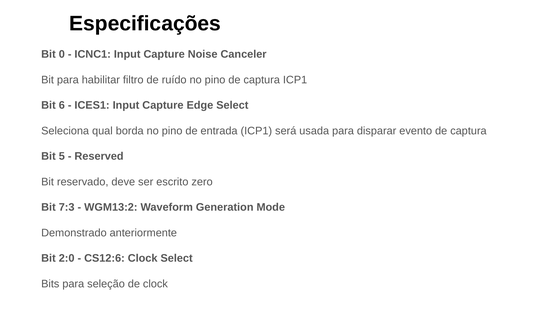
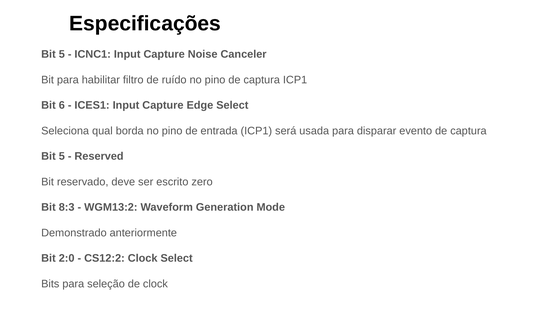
0: 0 -> 5 (62, 54)
7:3: 7:3 -> 8:3 (67, 207)
CS12:6: CS12:6 -> CS12:2 (104, 258)
